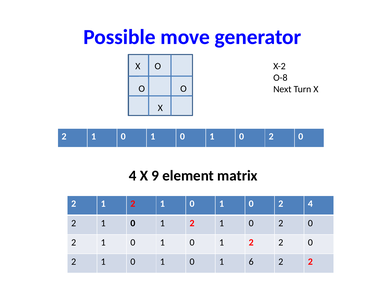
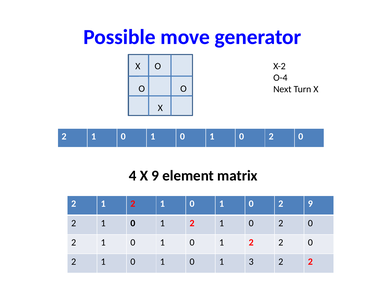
O-8: O-8 -> O-4 (280, 78)
2 4: 4 -> 9 (310, 204)
6: 6 -> 3 (251, 261)
